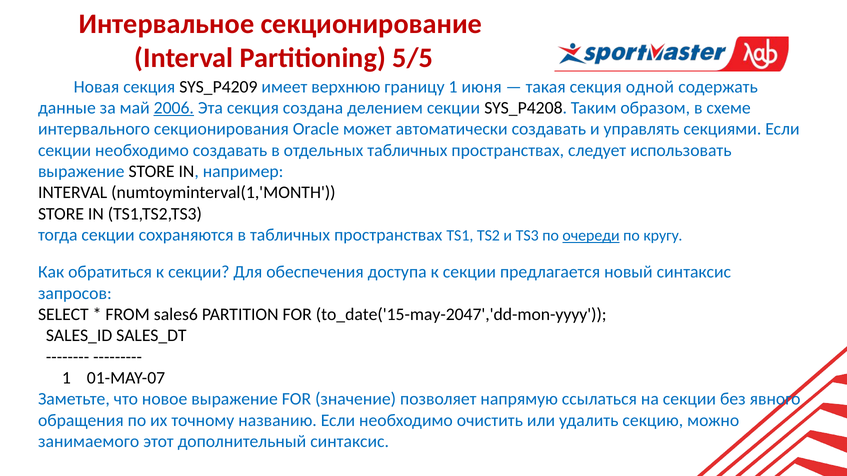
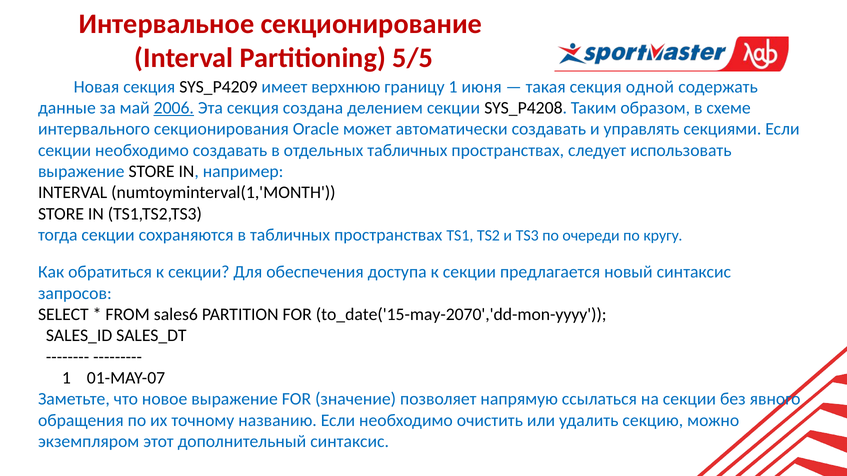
очереди underline: present -> none (591, 236)
to_date('15-may-2047','dd-mon-yyyy: to_date('15-may-2047','dd-mon-yyyy -> to_date('15-may-2070','dd-mon-yyyy (461, 315)
занимаемого: занимаемого -> экземпляром (89, 442)
